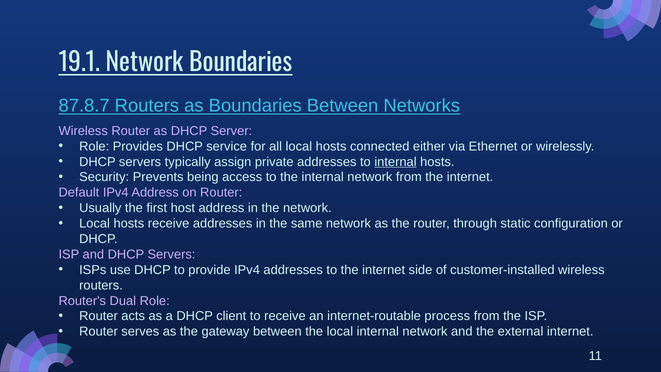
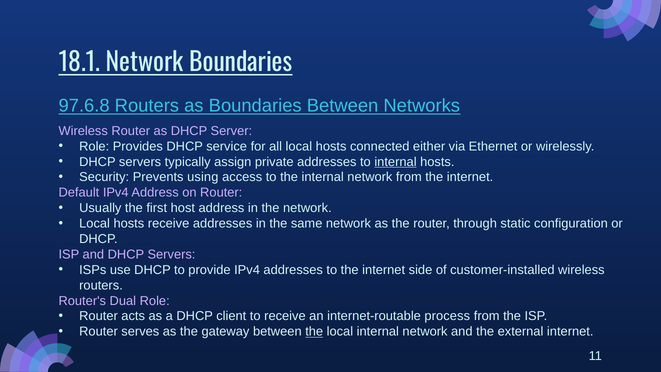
19.1: 19.1 -> 18.1 (79, 63)
87.8.7: 87.8.7 -> 97.6.8 (84, 106)
being: being -> using (203, 177)
the underline: none -> present (314, 331)
